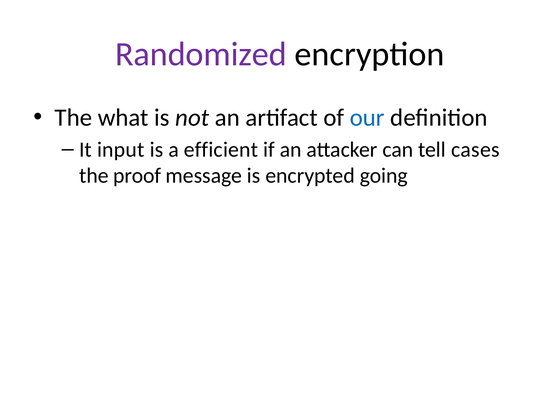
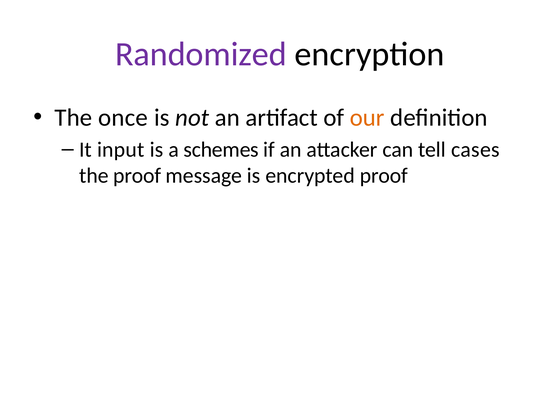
what: what -> once (123, 117)
our colour: blue -> orange (367, 117)
efficient: efficient -> schemes (221, 150)
encrypted going: going -> proof (384, 176)
